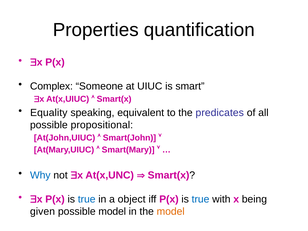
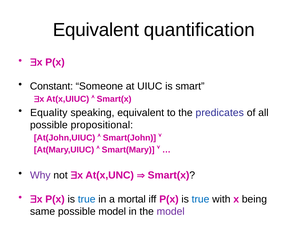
Properties: Properties -> Equivalent (96, 30)
Complex: Complex -> Constant (51, 86)
Why colour: blue -> purple (40, 175)
object: object -> mortal (132, 199)
given: given -> same (43, 212)
model colour: orange -> purple (171, 212)
